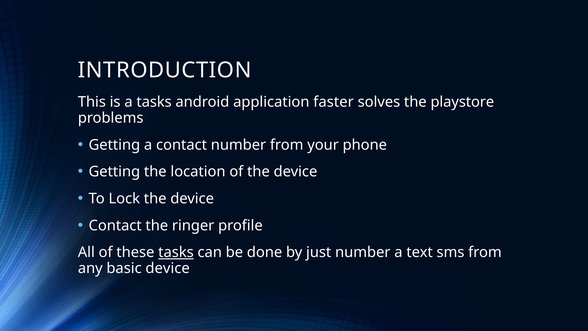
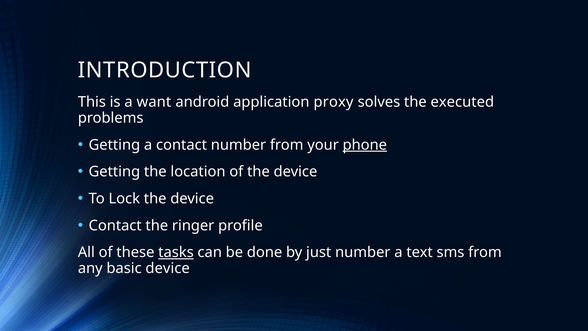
a tasks: tasks -> want (154, 102)
faster: faster -> proxy (333, 102)
playstore: playstore -> executed (462, 102)
phone underline: none -> present (365, 145)
